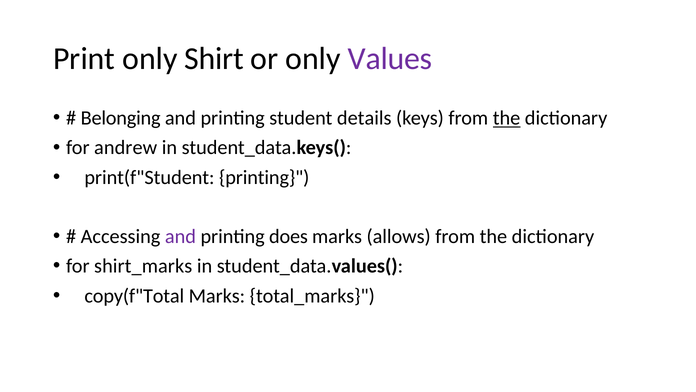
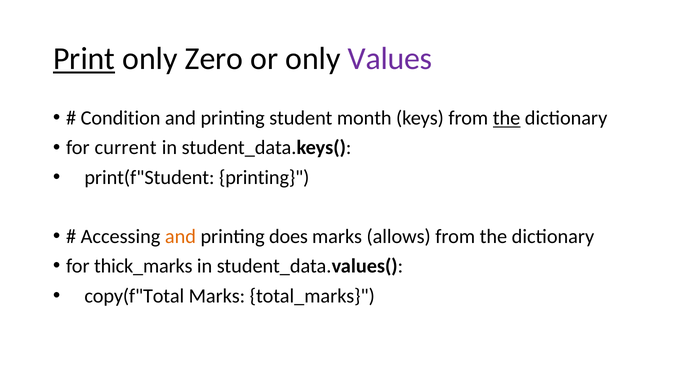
Print underline: none -> present (84, 59)
Shirt: Shirt -> Zero (214, 59)
Belonging: Belonging -> Condition (121, 118)
details: details -> month (364, 118)
andrew: andrew -> current (126, 148)
and colour: purple -> orange (180, 236)
shirt_marks: shirt_marks -> thick_marks (143, 266)
